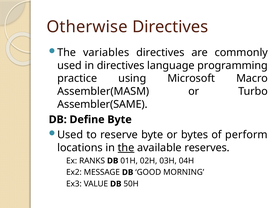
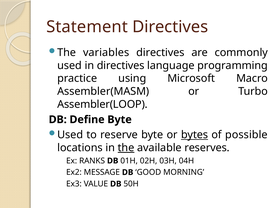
Otherwise: Otherwise -> Statement (87, 27)
Assembler(SAME: Assembler(SAME -> Assembler(LOOP (102, 104)
bytes underline: none -> present (195, 135)
perform: perform -> possible (246, 135)
